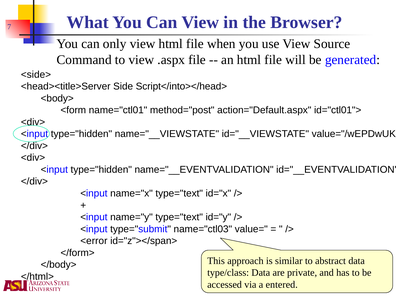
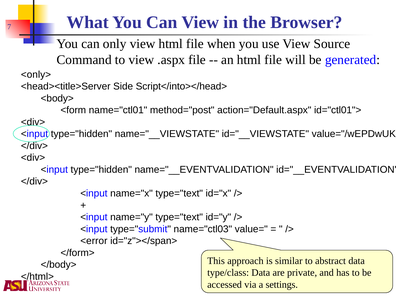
<side>: <side> -> <only> (36, 75)
entered: entered -> settings (282, 285)
